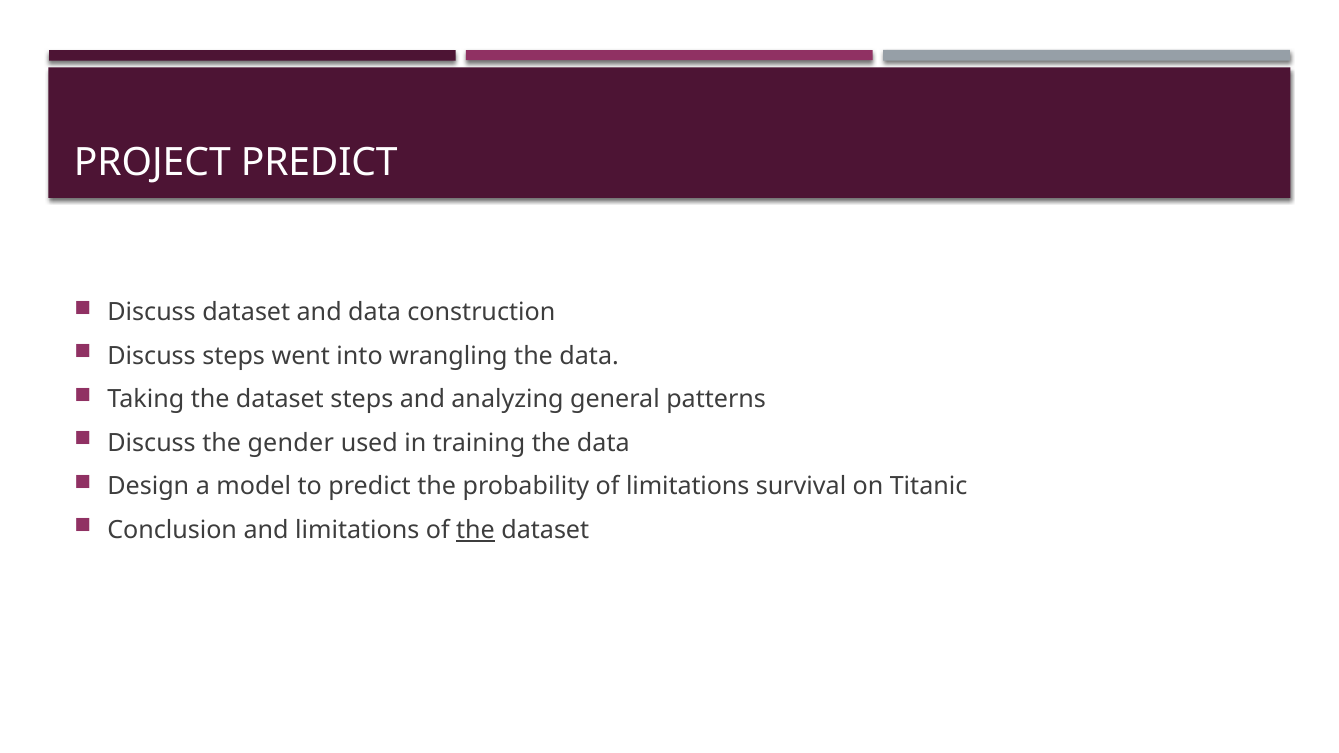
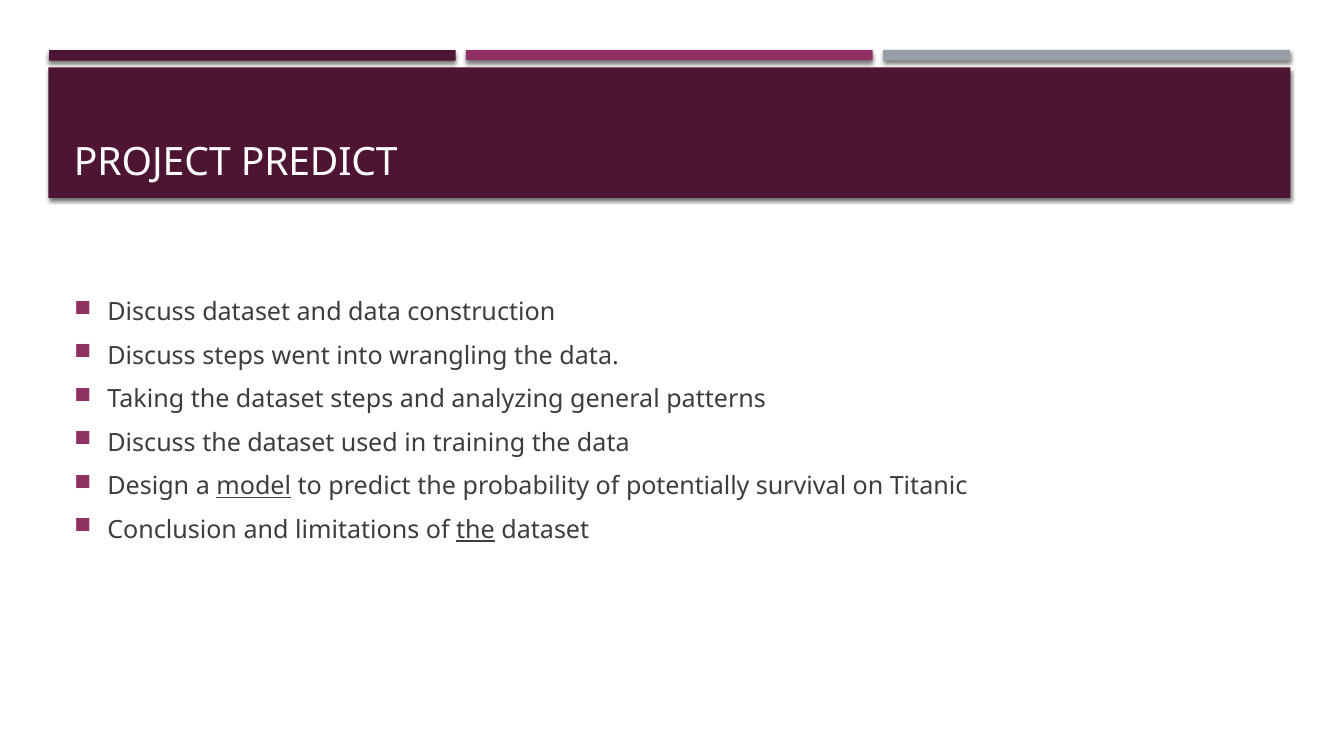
Discuss the gender: gender -> dataset (291, 443)
model underline: none -> present (254, 487)
of limitations: limitations -> potentially (688, 487)
